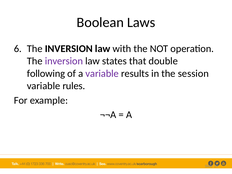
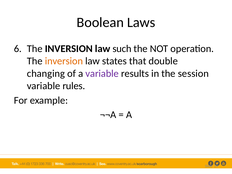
with: with -> such (122, 49)
inversion colour: purple -> orange (64, 61)
following: following -> changing (46, 73)
